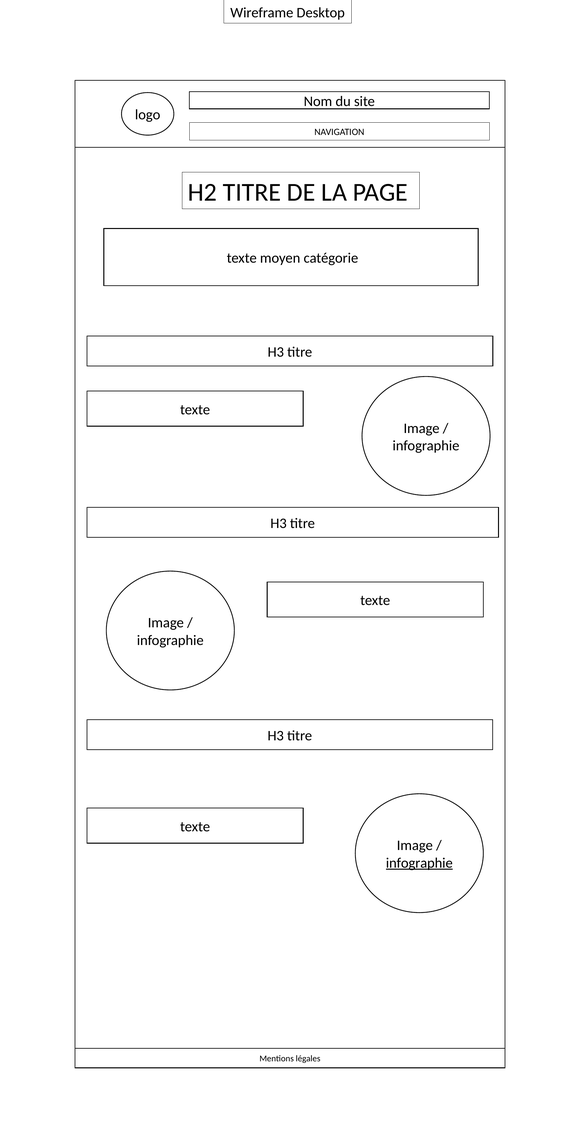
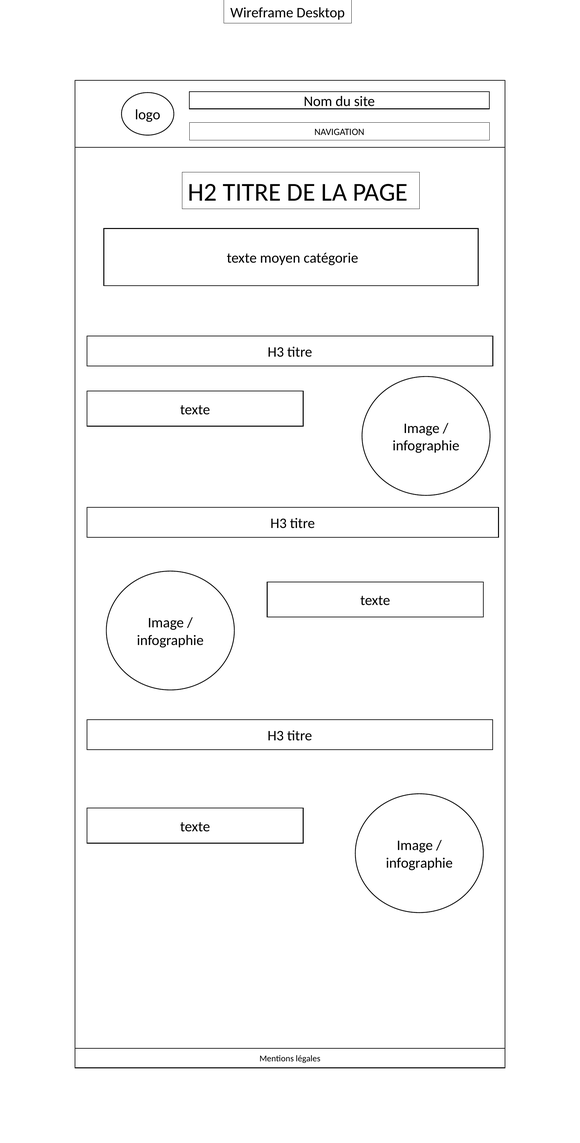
infographie underline: present -> none (419, 862)
